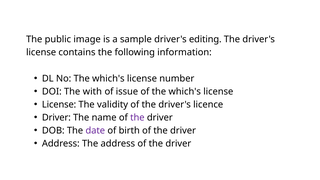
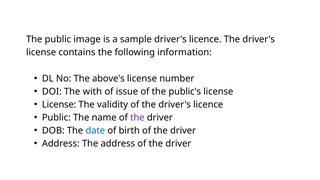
sample driver's editing: editing -> licence (205, 39)
No The which's: which's -> above's (108, 78)
of the which's: which's -> public's (185, 91)
Driver: Driver -> Public (56, 118)
date colour: purple -> blue (95, 131)
